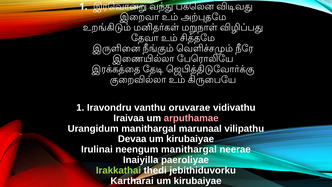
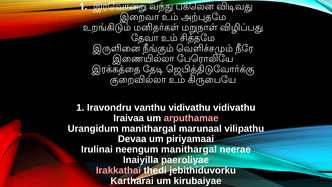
vanthu oruvarae: oruvarae -> vidivathu (190, 107)
Devaa um kirubaiyae: kirubaiyae -> piriyamaai (190, 139)
Irakkathai colour: light green -> pink (118, 170)
